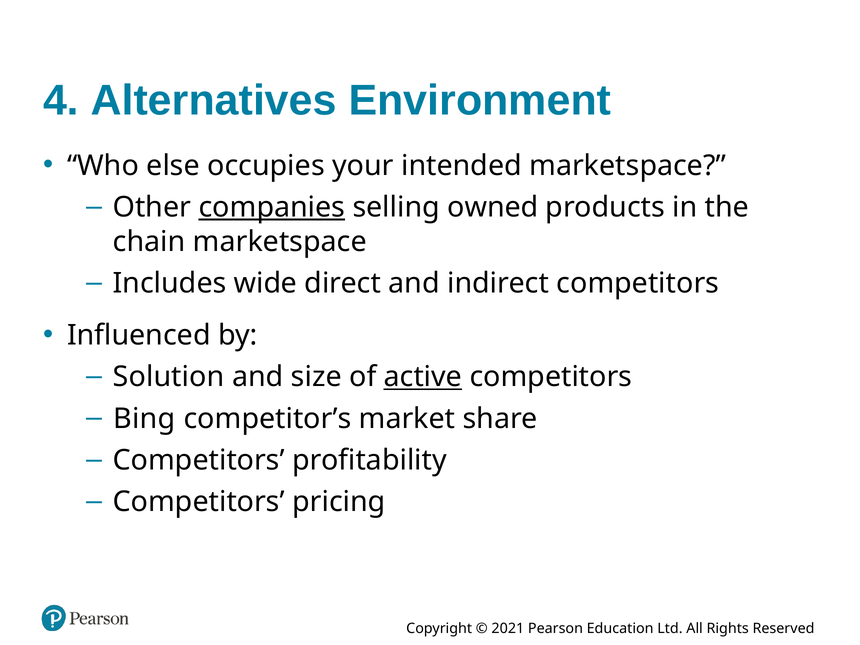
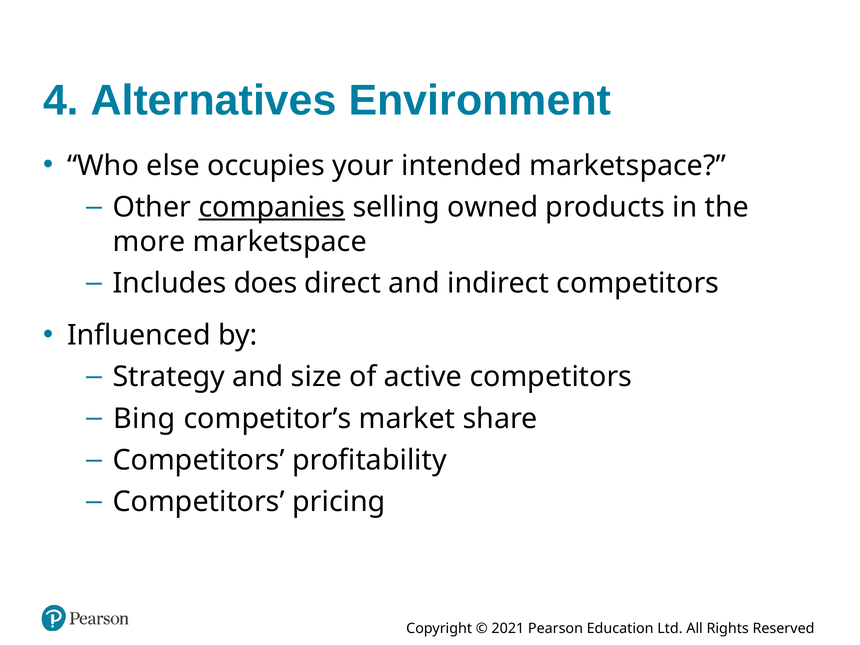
chain: chain -> more (149, 242)
wide: wide -> does (266, 283)
Solution: Solution -> Strategy (169, 377)
active underline: present -> none (423, 377)
